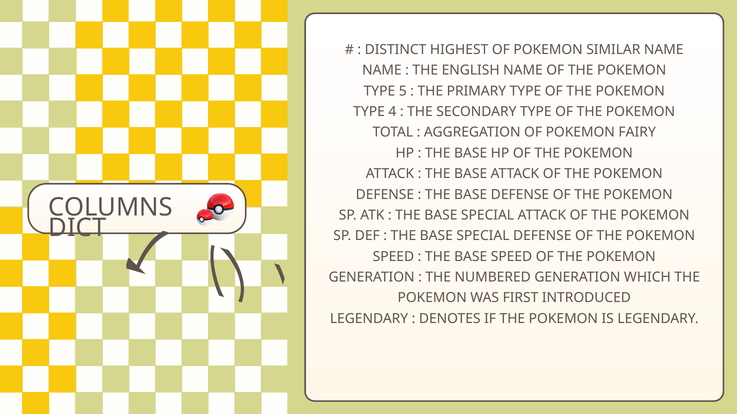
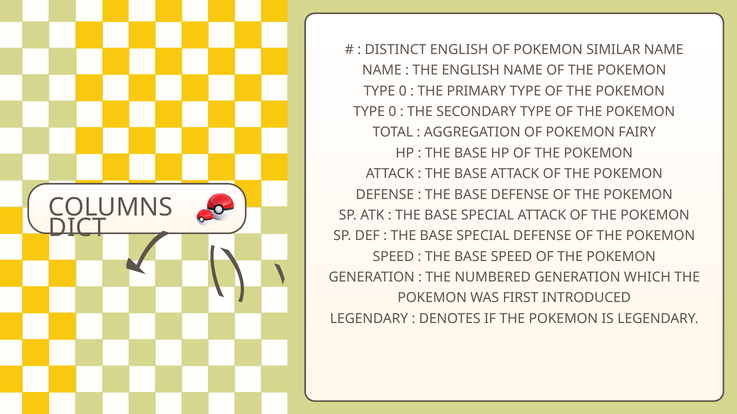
DISTINCT HIGHEST: HIGHEST -> ENGLISH (459, 50)
5: 5 -> 0 (403, 91)
4: 4 -> 0 (392, 112)
